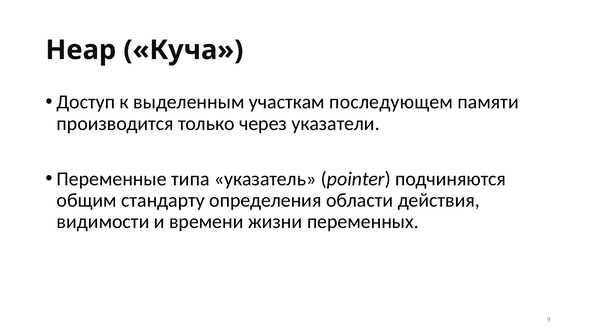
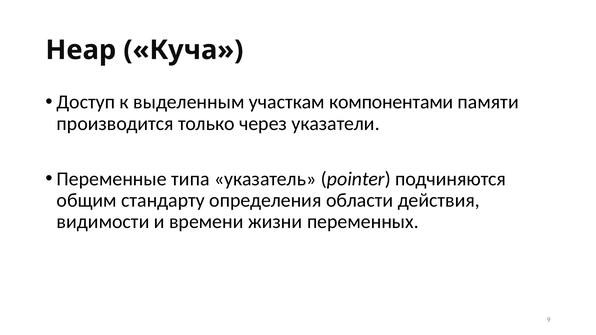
последующем: последующем -> компонентами (391, 102)
